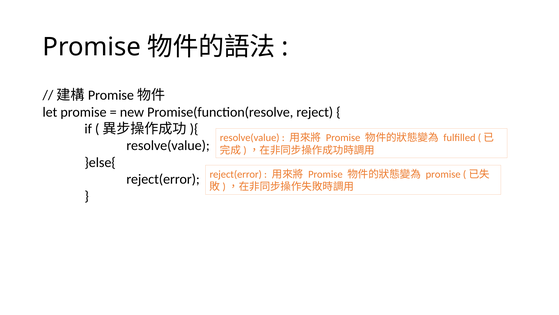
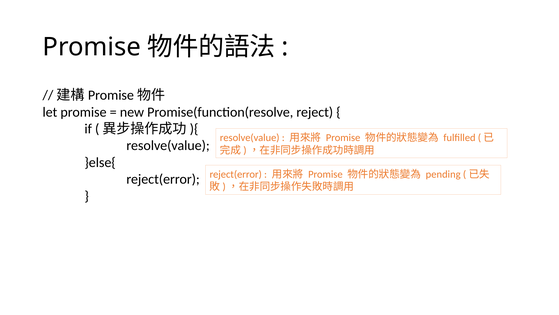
promise: promise -> pending (443, 174)
